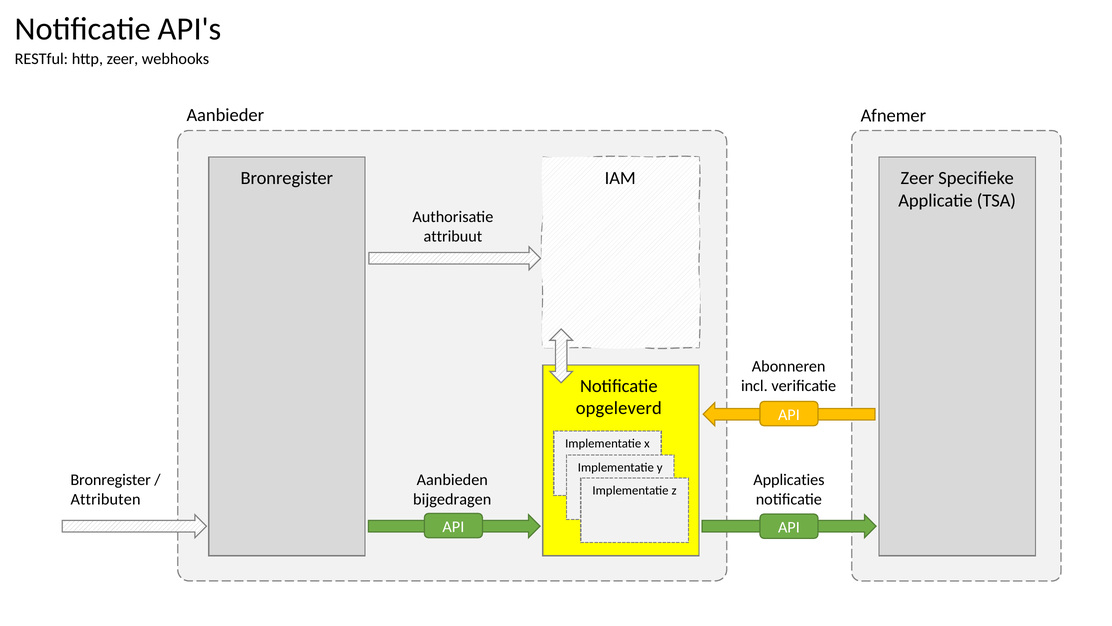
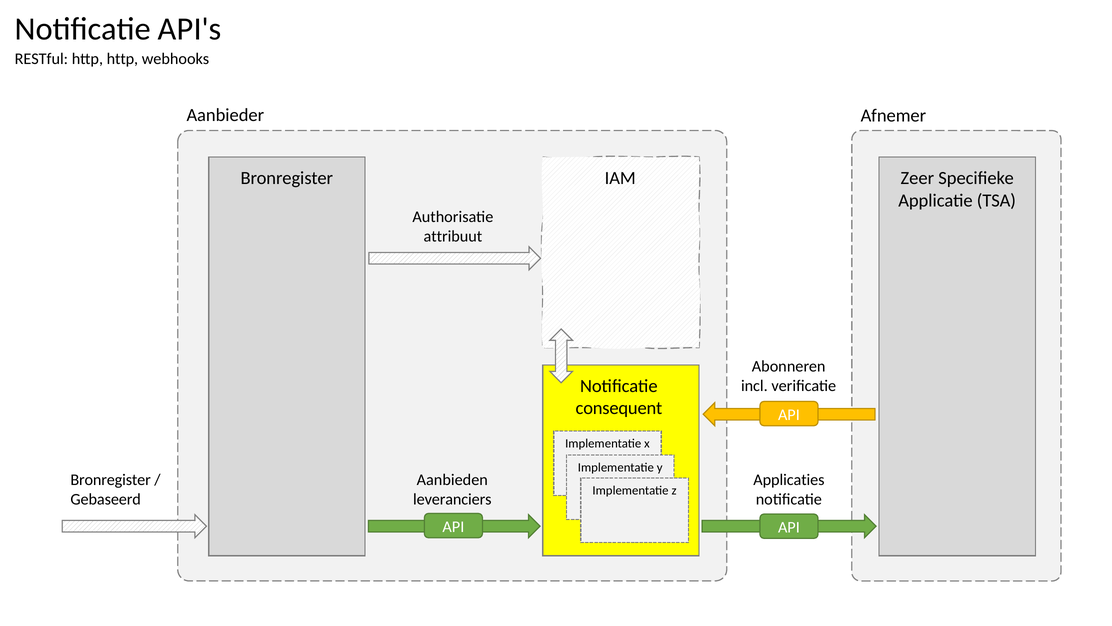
http zeer: zeer -> http (122, 59)
opgeleverd: opgeleverd -> consequent (619, 408)
Attributen: Attributen -> Gebaseerd (106, 499)
bijgedragen: bijgedragen -> leveranciers (452, 499)
